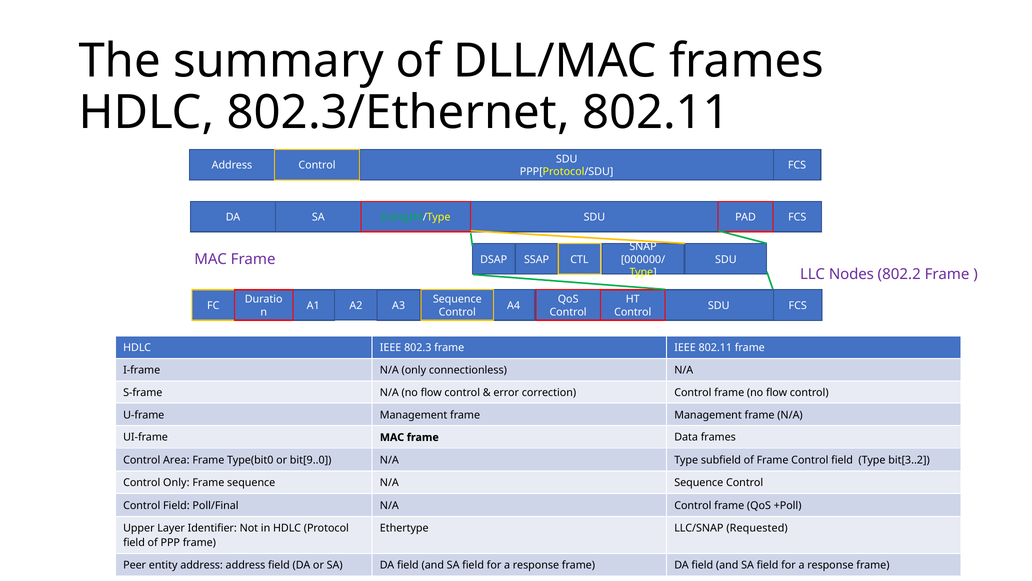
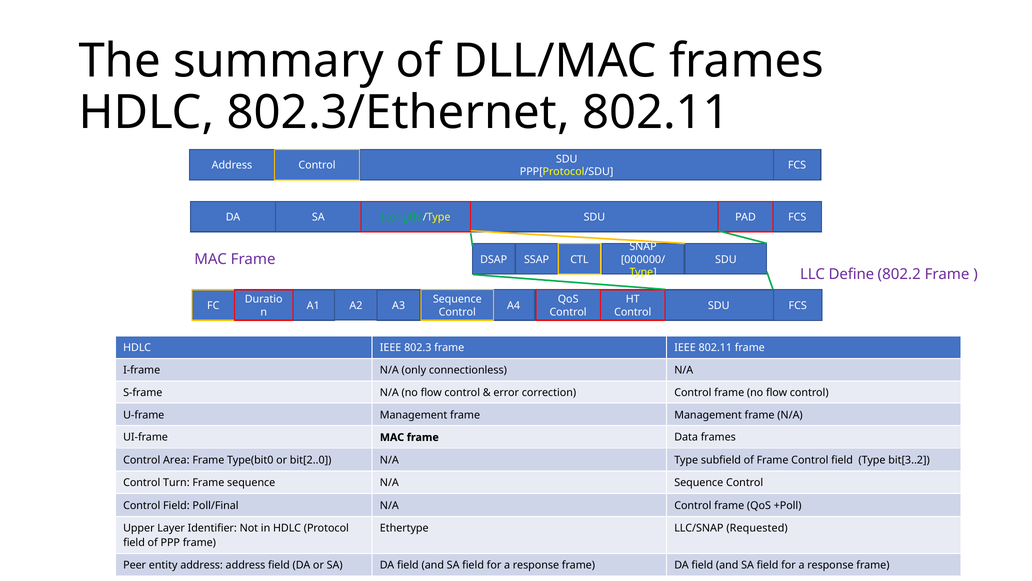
Nodes: Nodes -> Define (851, 274)
bit[9..0: bit[9..0 -> bit[2..0 (311, 460)
Control Only: Only -> Turn (176, 482)
